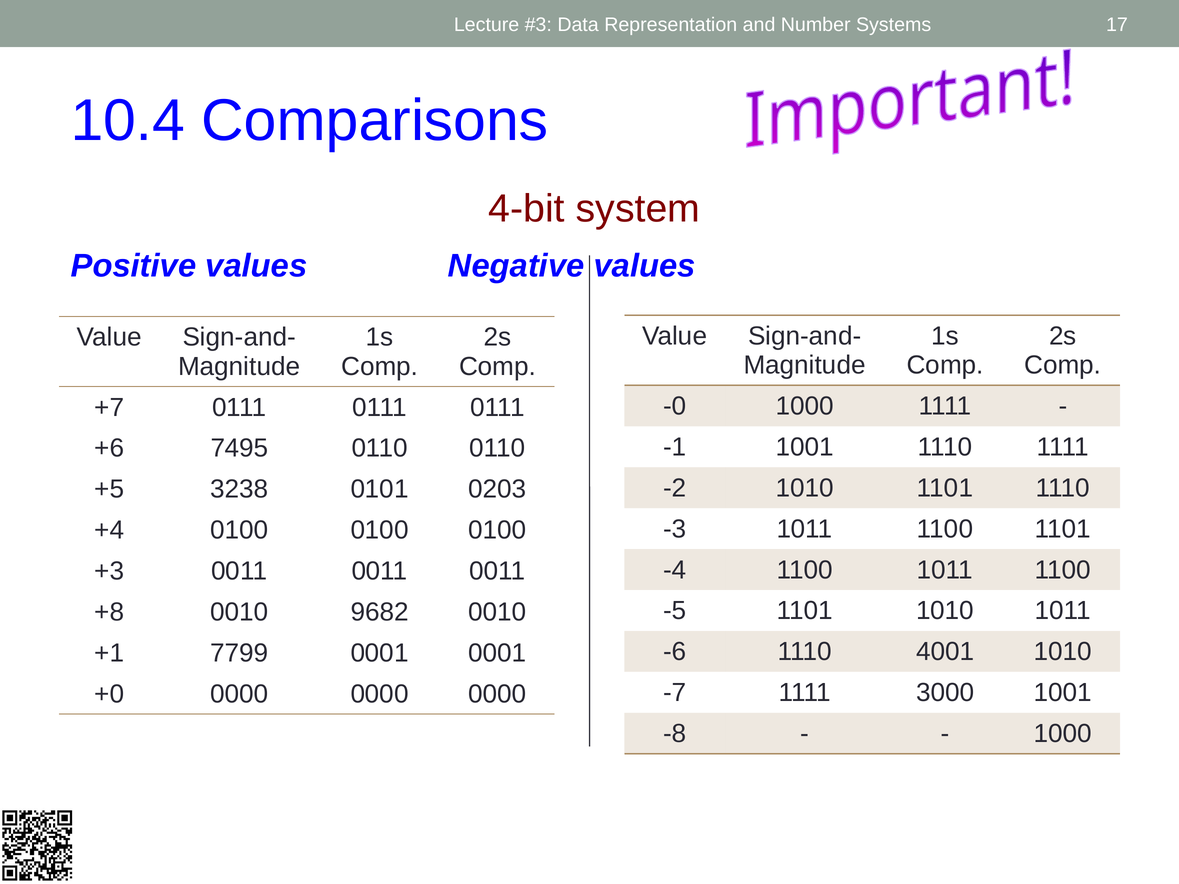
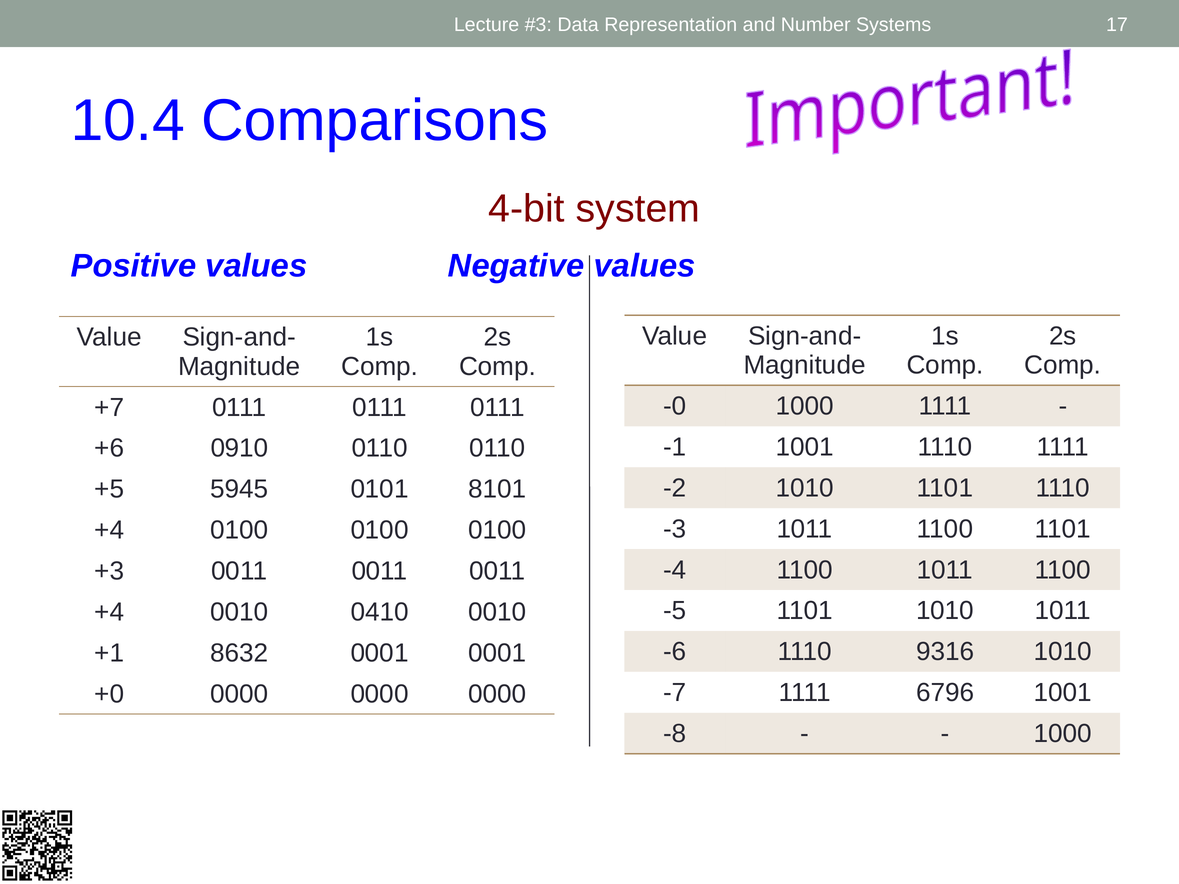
7495: 7495 -> 0910 (239, 448)
3238: 3238 -> 5945 (239, 489)
0203: 0203 -> 8101 (498, 489)
+8: +8 -> +4 (109, 612)
9682: 9682 -> 0410 (380, 612)
4001: 4001 -> 9316 (945, 652)
7799: 7799 -> 8632 (239, 653)
3000: 3000 -> 6796 (945, 693)
